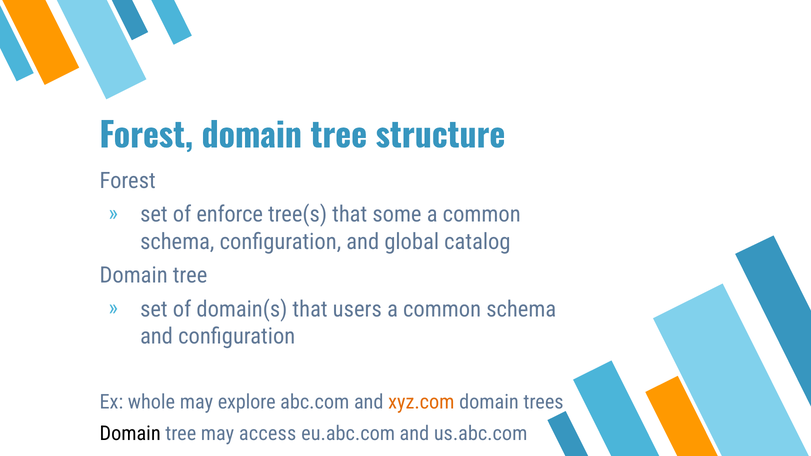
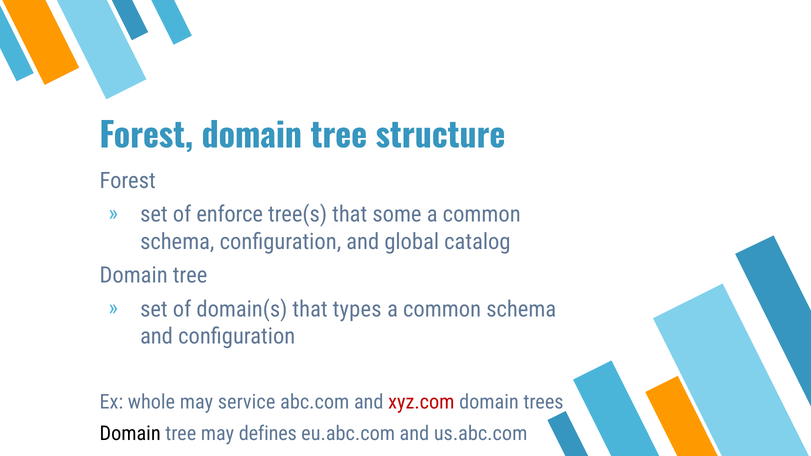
users: users -> types (357, 309)
explore: explore -> service (247, 402)
xyz.com colour: orange -> red (421, 402)
access: access -> defines (268, 434)
